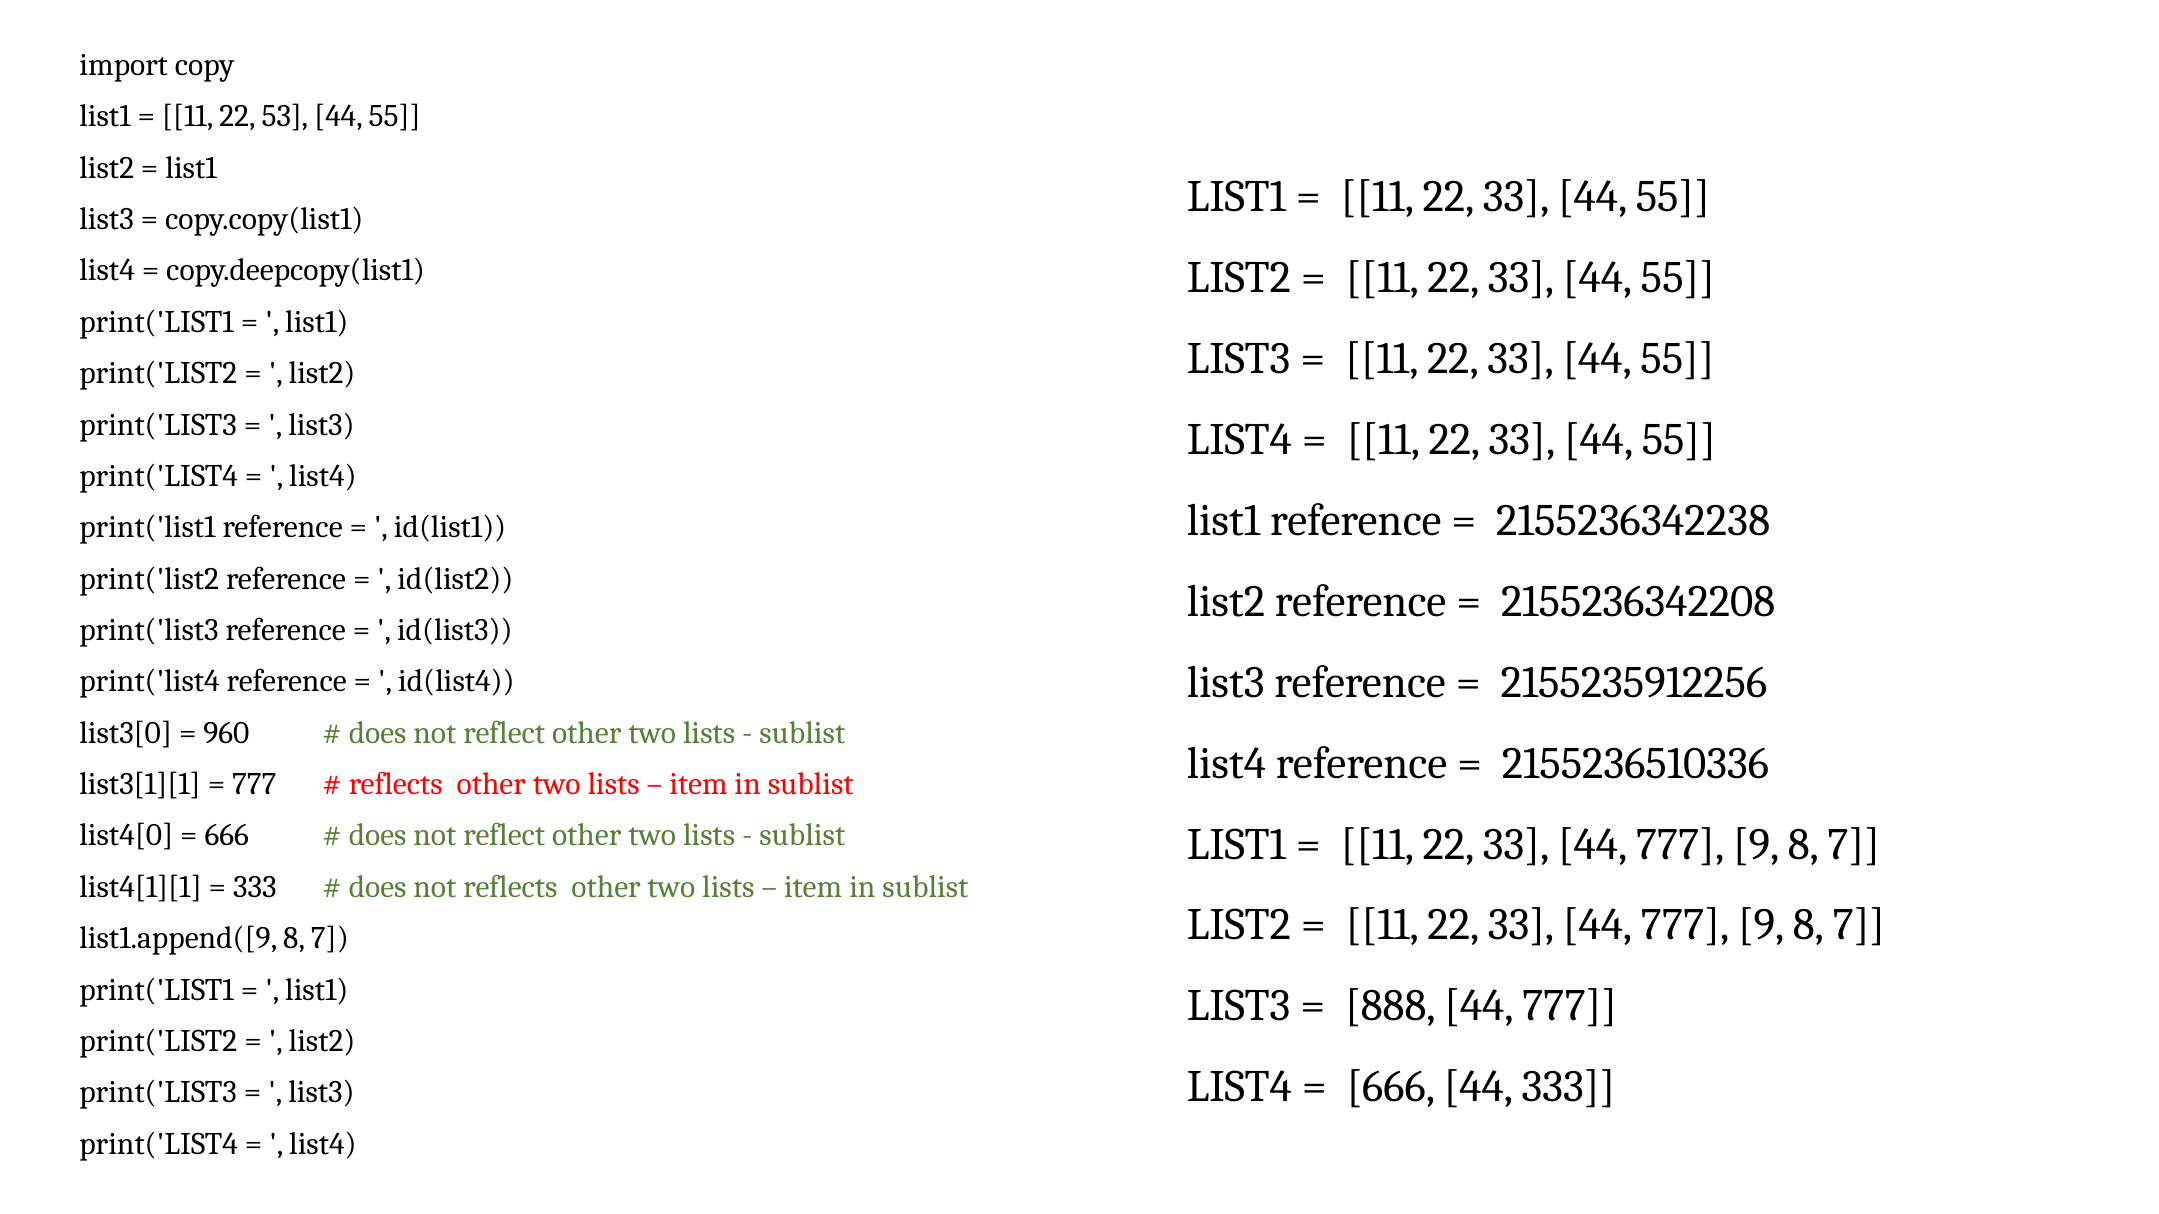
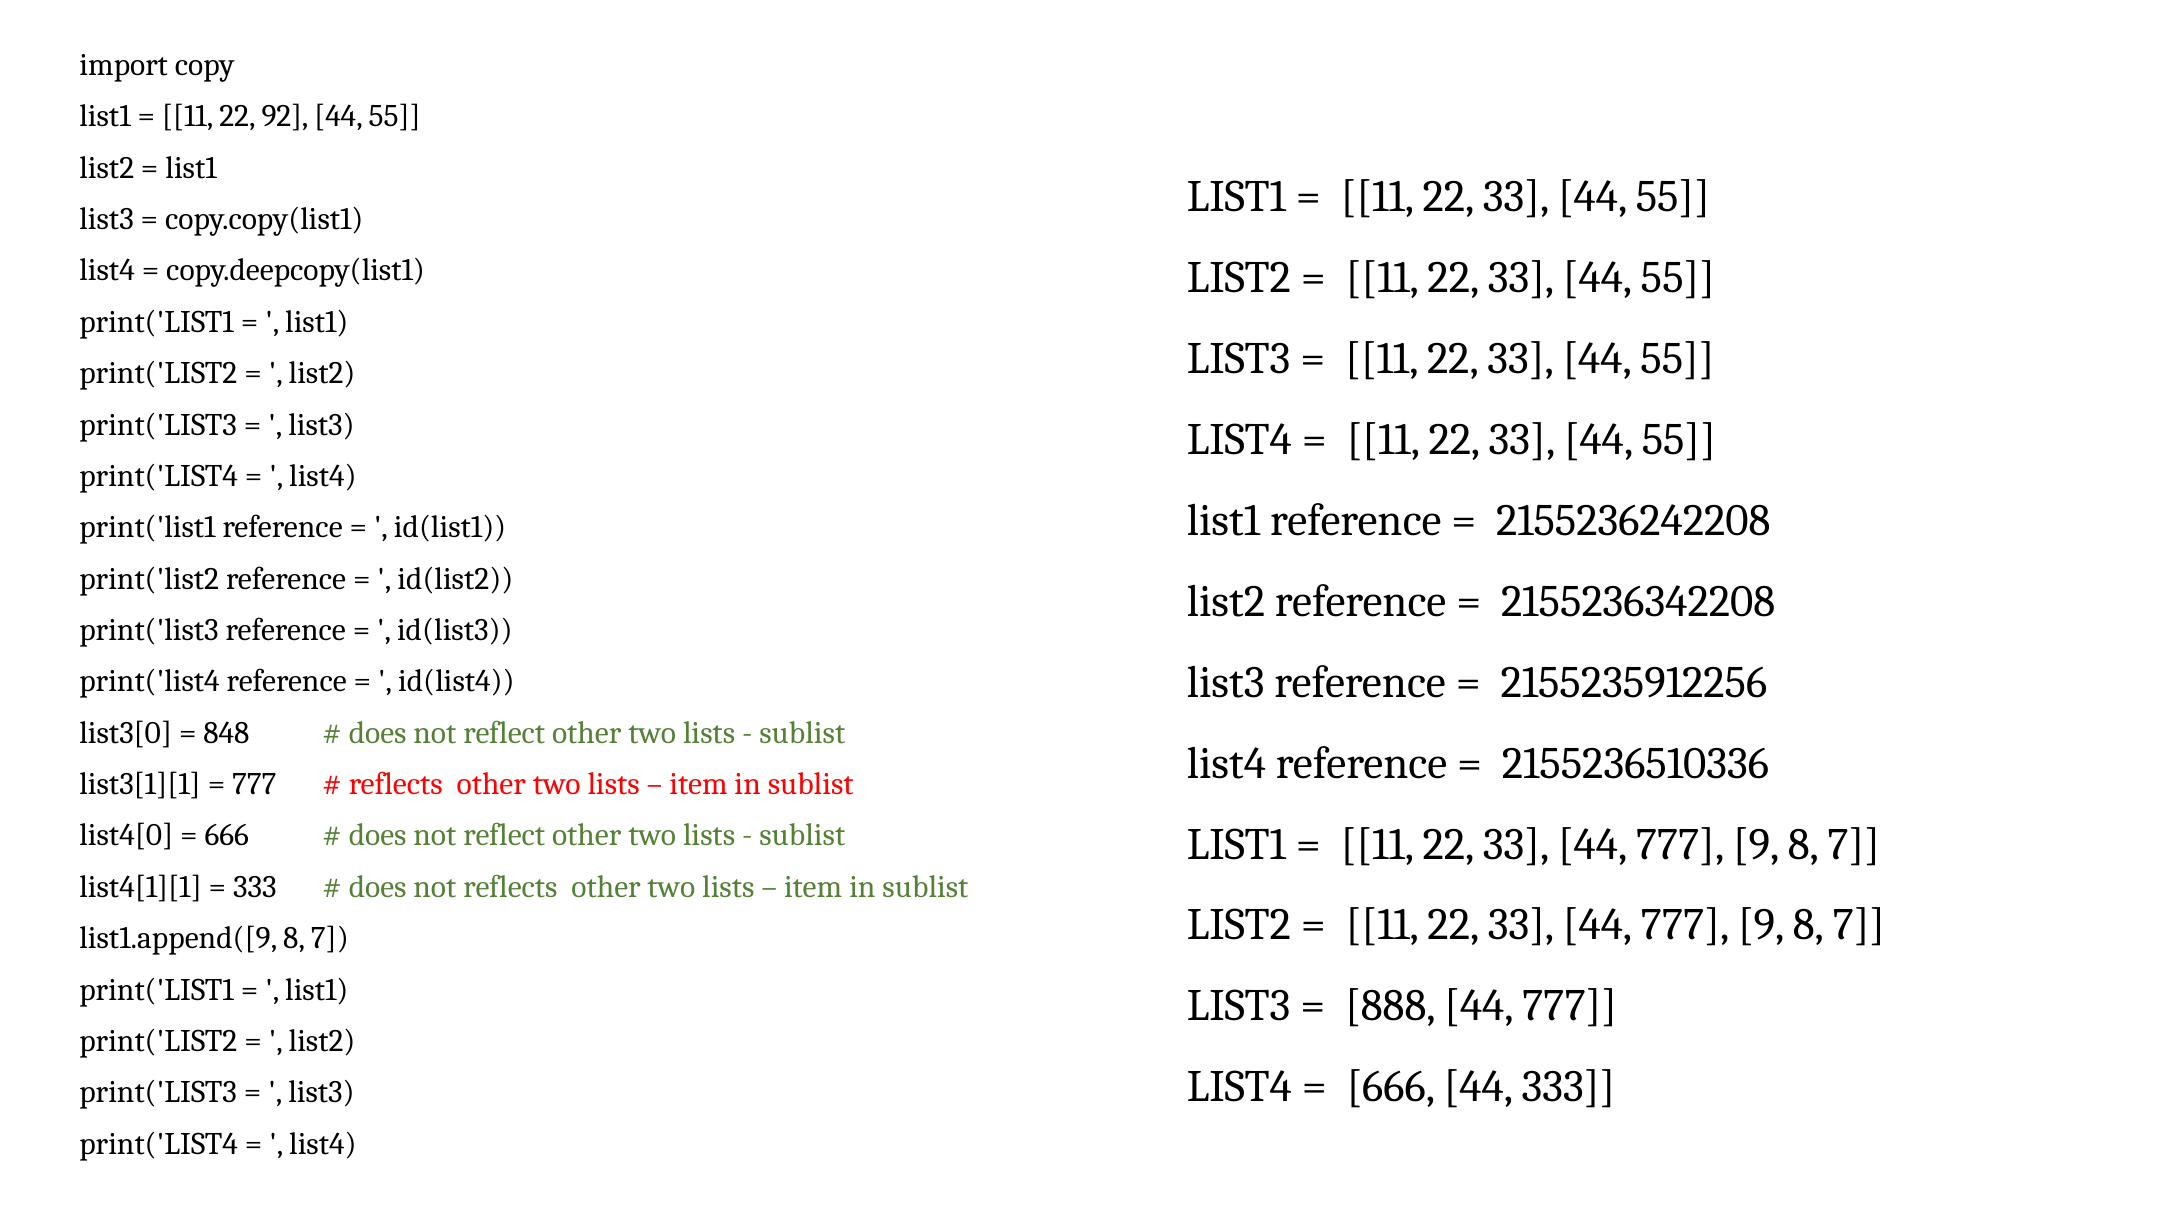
53: 53 -> 92 (285, 116)
2155236342238: 2155236342238 -> 2155236242208 (1633, 521)
960: 960 -> 848 (226, 733)
